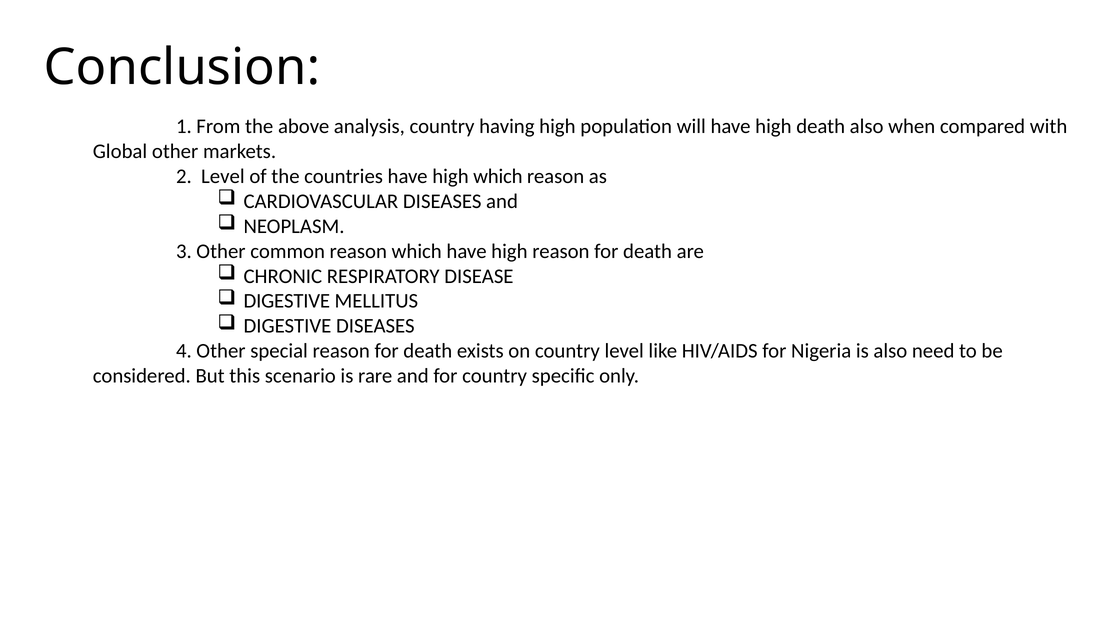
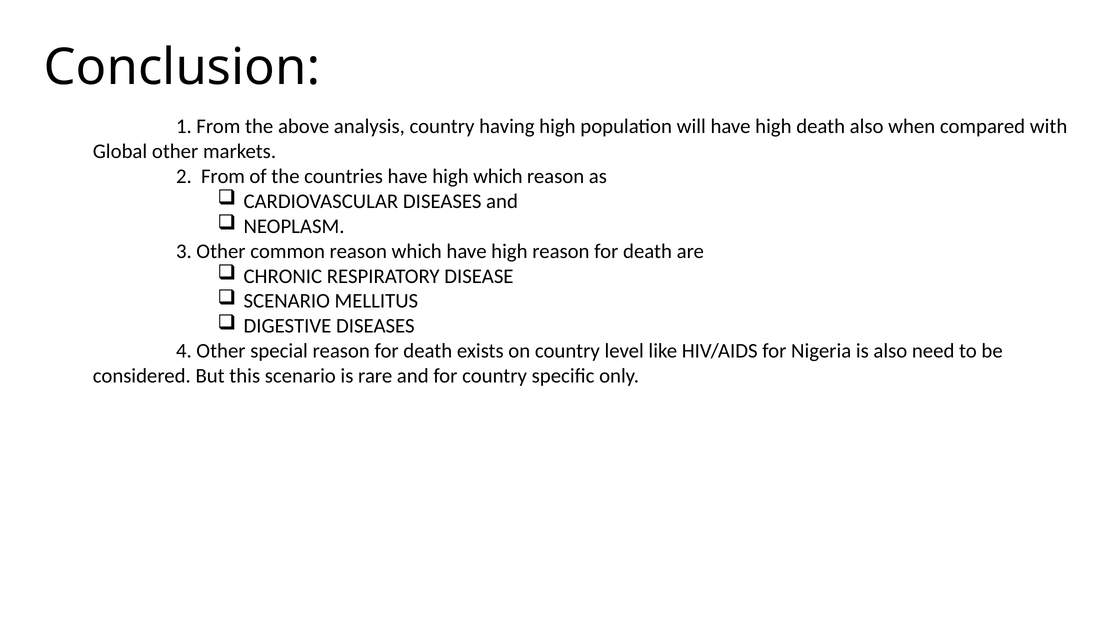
2 Level: Level -> From (223, 176)
DIGESTIVE: DIGESTIVE -> SCENARIO (287, 301)
